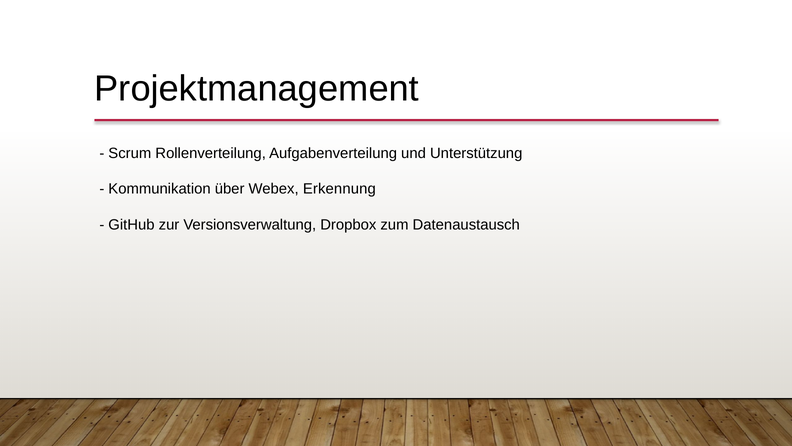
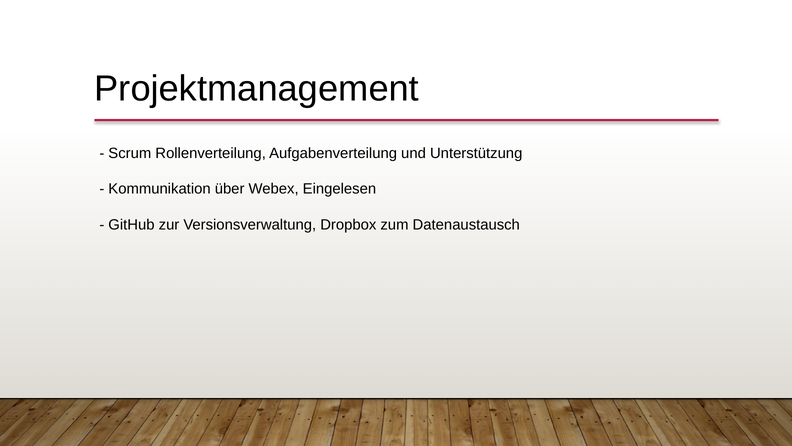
Erkennung: Erkennung -> Eingelesen (339, 189)
